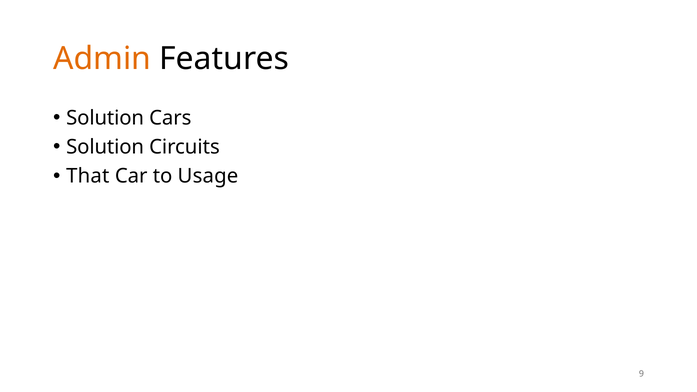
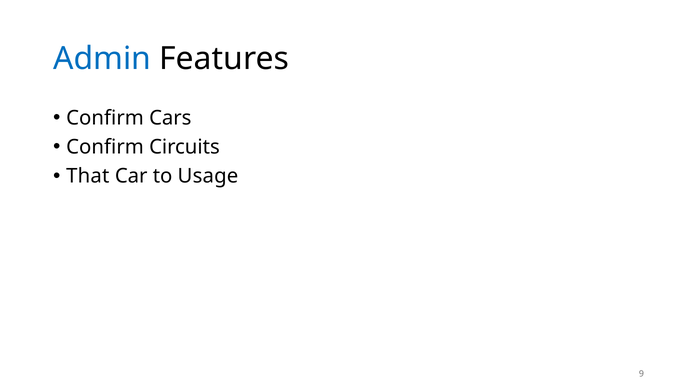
Admin colour: orange -> blue (102, 59)
Solution: Solution -> Confirm (105, 118)
Solution: Solution -> Confirm (105, 147)
